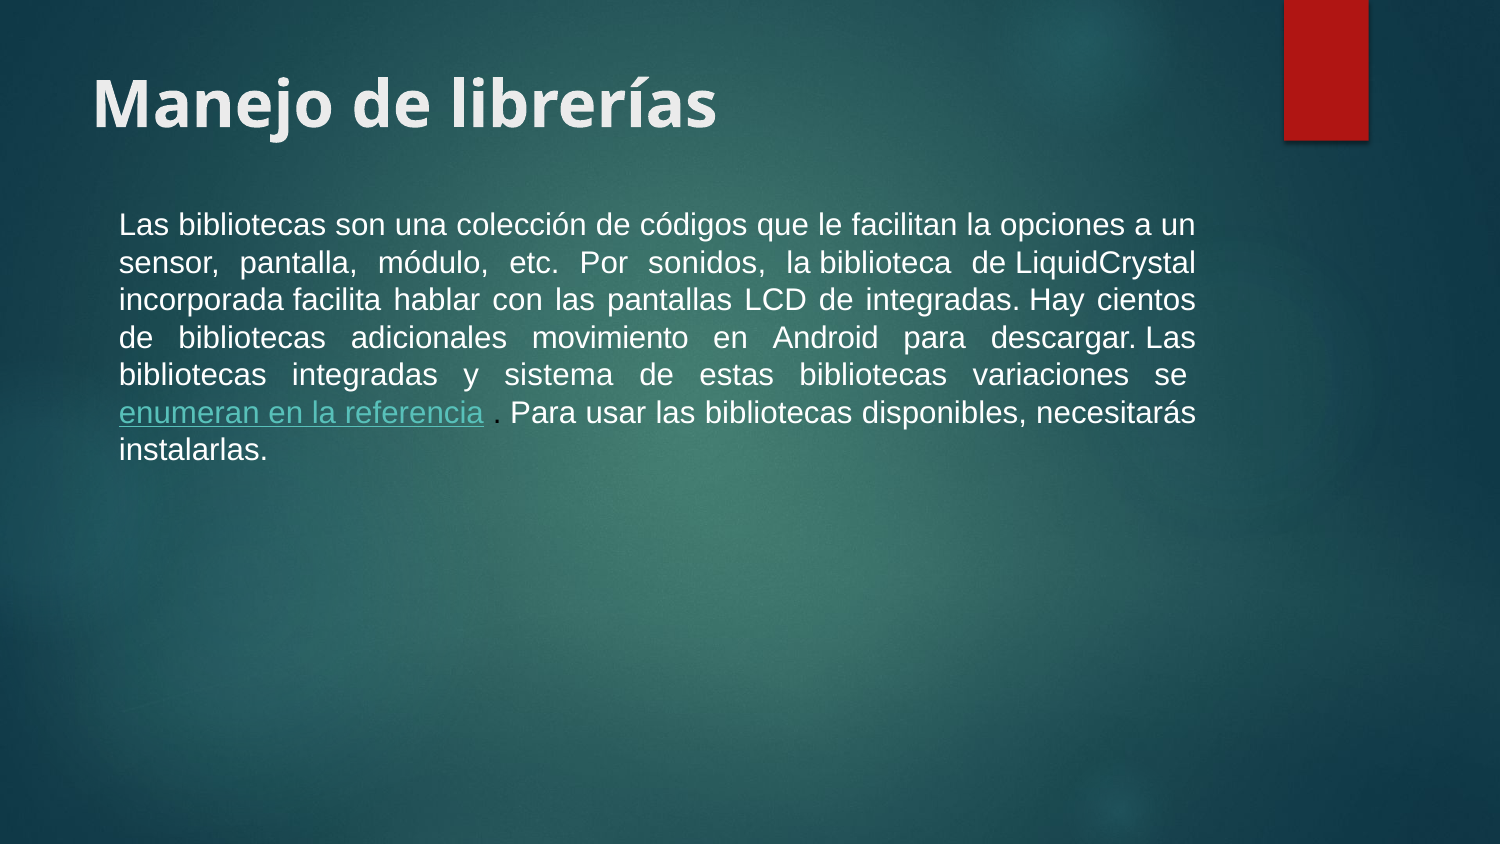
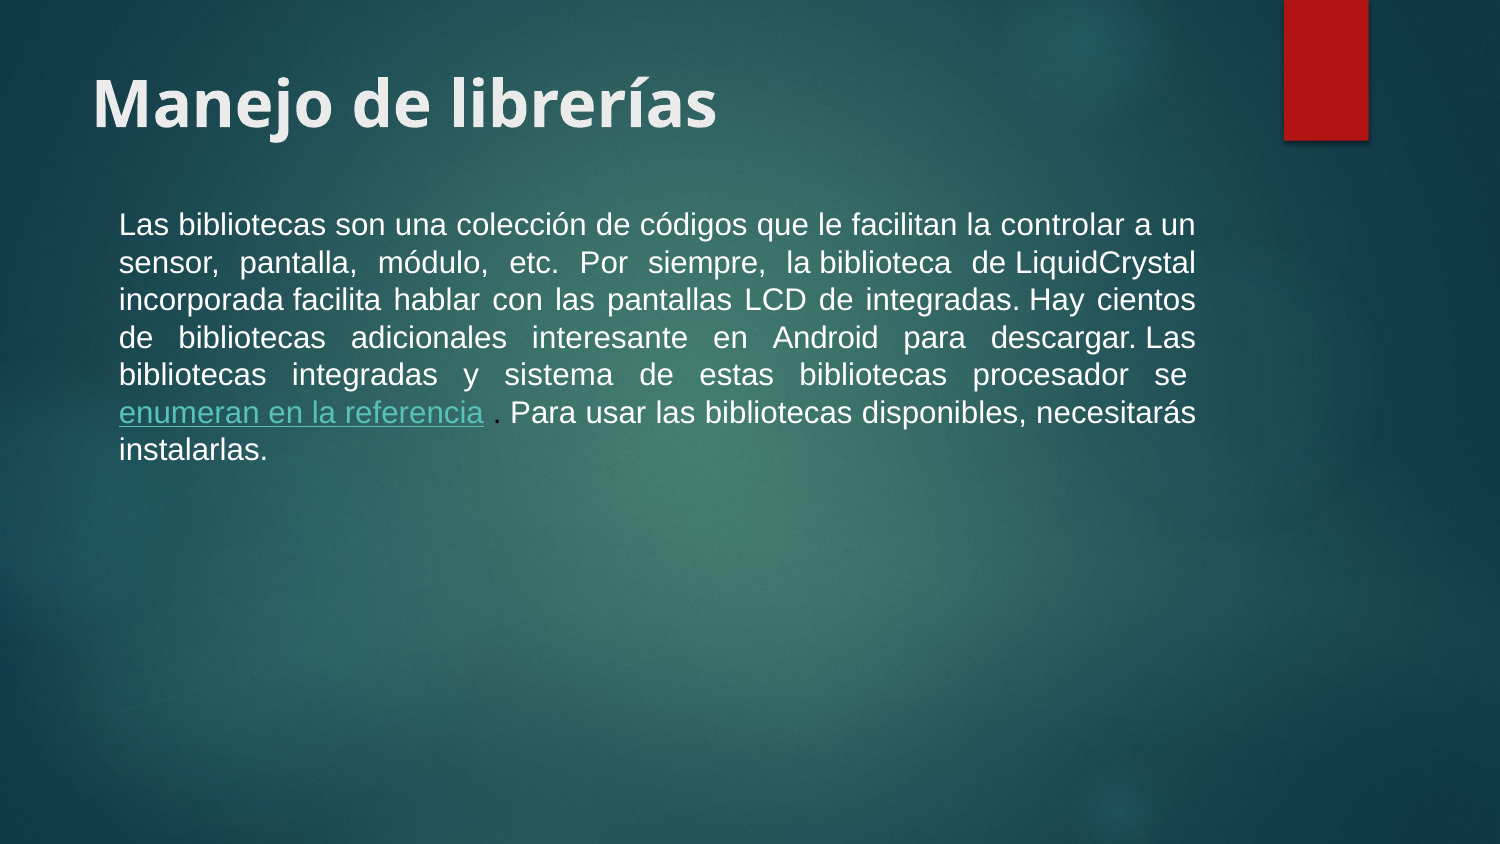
opciones: opciones -> controlar (1063, 225)
sonidos: sonidos -> siempre (707, 263)
movimiento: movimiento -> interesante (610, 338)
variaciones: variaciones -> procesador (1051, 375)
